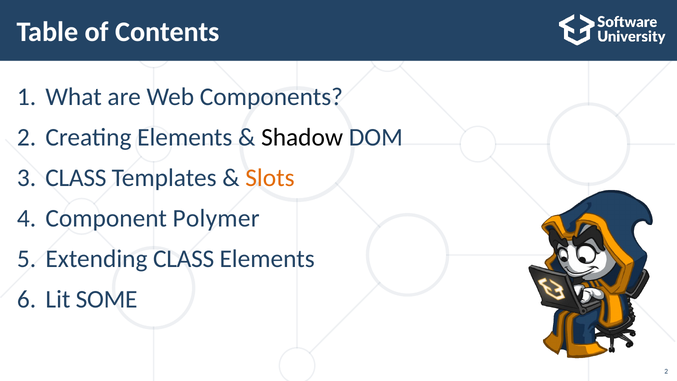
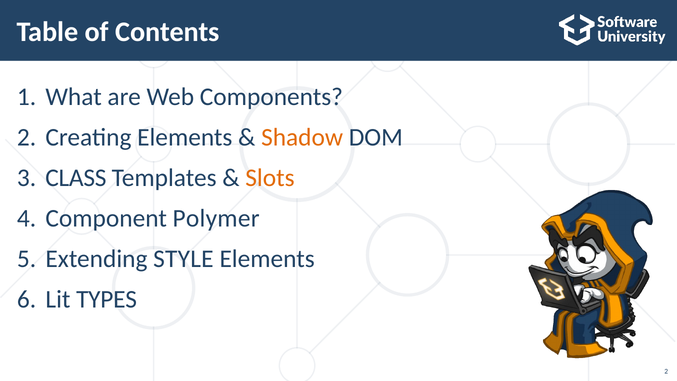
Shadow colour: black -> orange (302, 137)
Extending CLASS: CLASS -> STYLE (183, 259)
SOME: SOME -> TYPES (107, 299)
